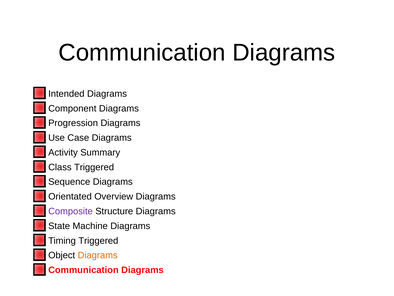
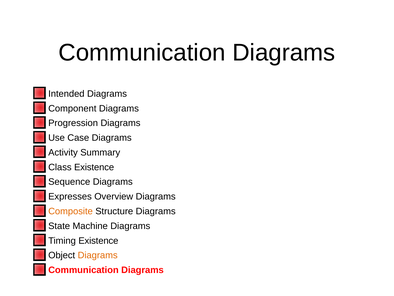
Class Triggered: Triggered -> Existence (94, 167)
Orientated: Orientated -> Expresses (70, 196)
Composite colour: purple -> orange (71, 211)
Timing Triggered: Triggered -> Existence (98, 240)
